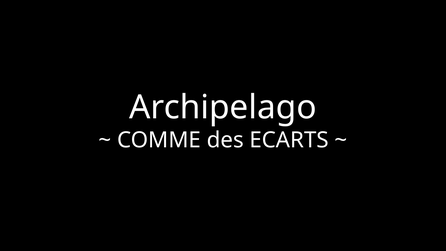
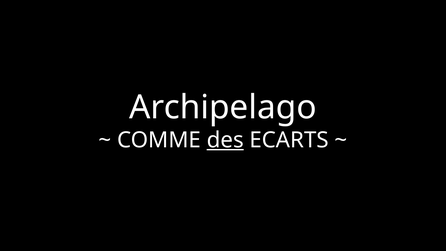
des underline: none -> present (225, 140)
